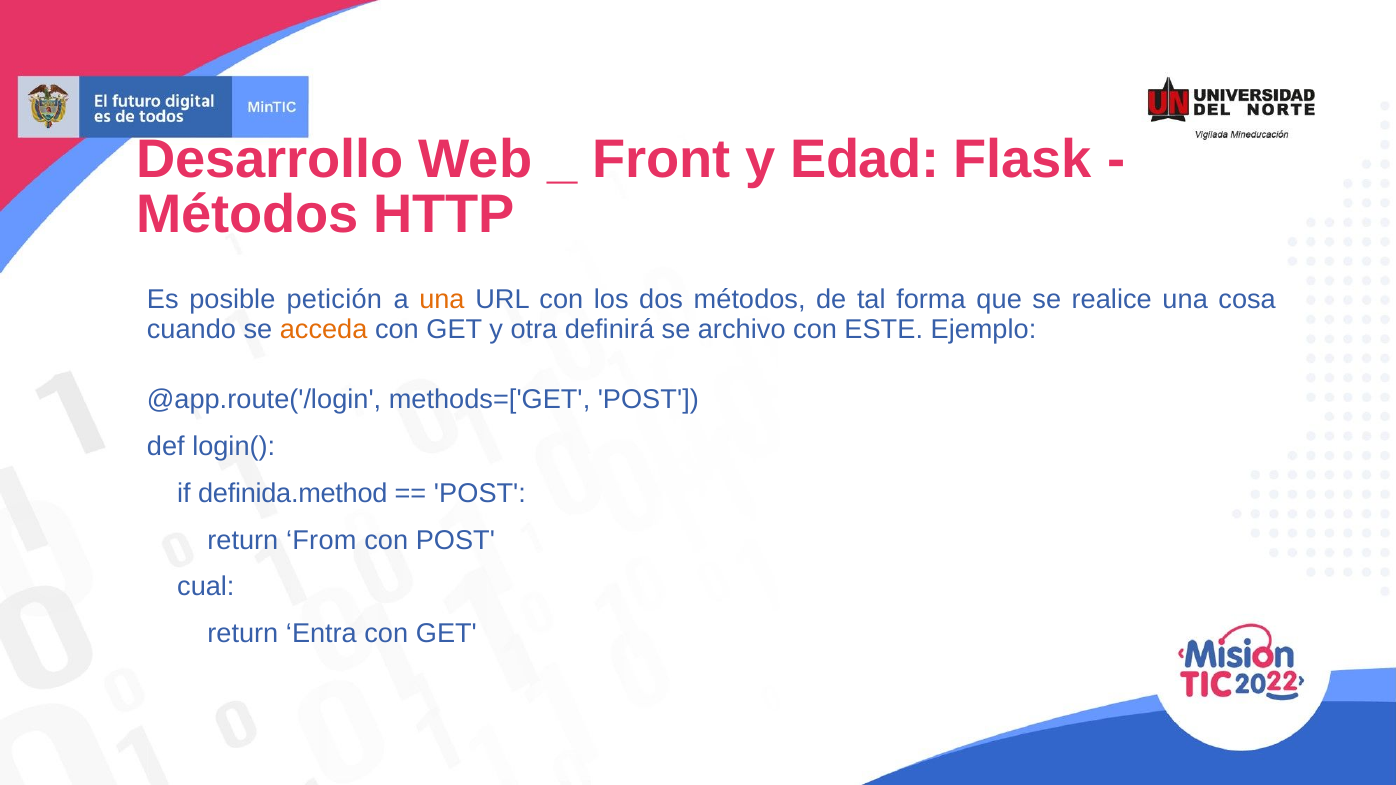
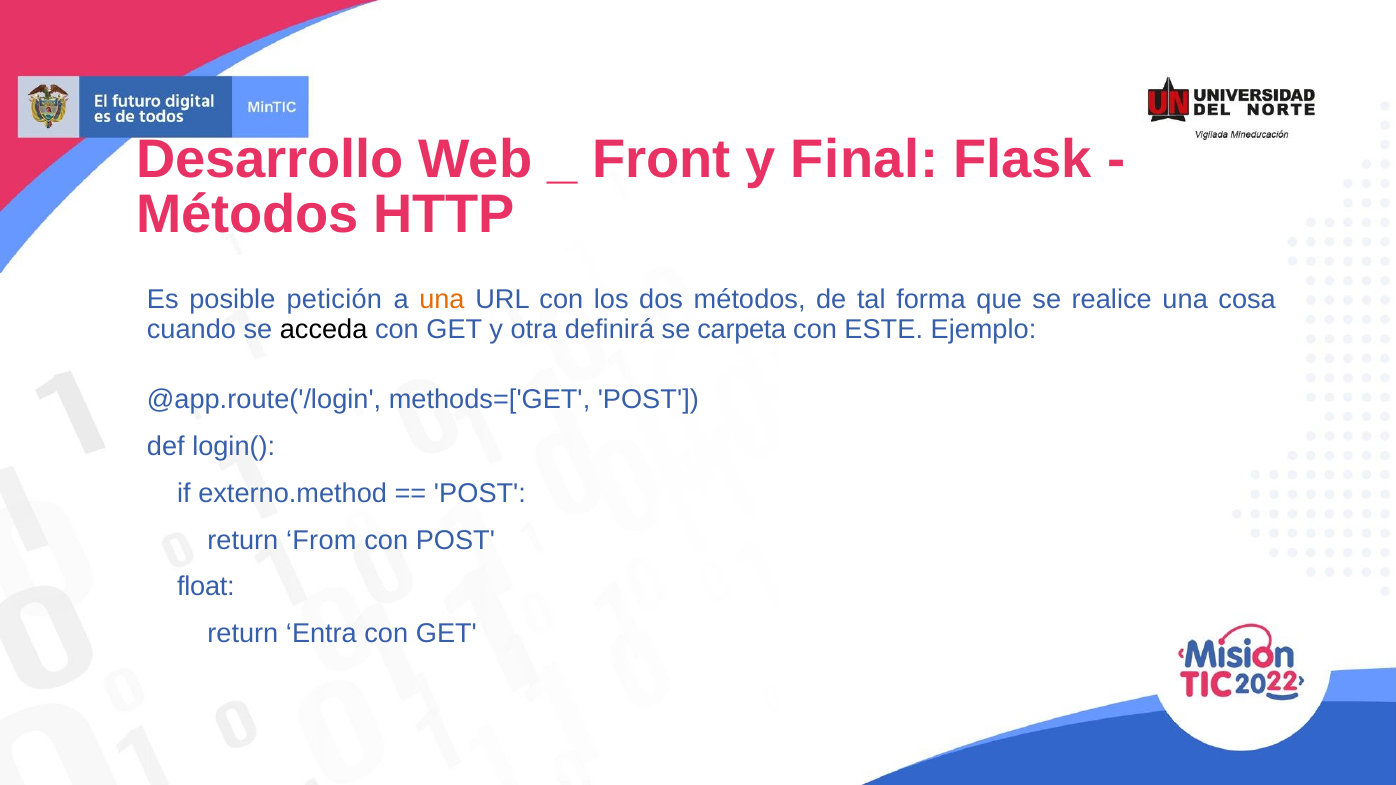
Edad: Edad -> Final (865, 160)
acceda colour: orange -> black (324, 329)
archivo: archivo -> carpeta (742, 329)
definida.method: definida.method -> externo.method (293, 494)
cual: cual -> float (206, 587)
